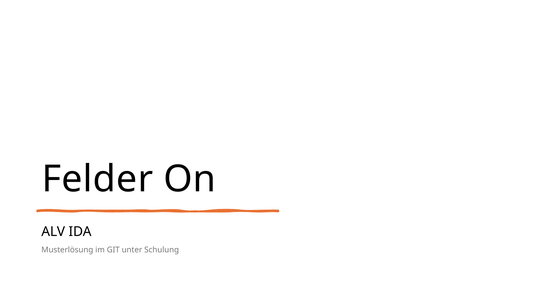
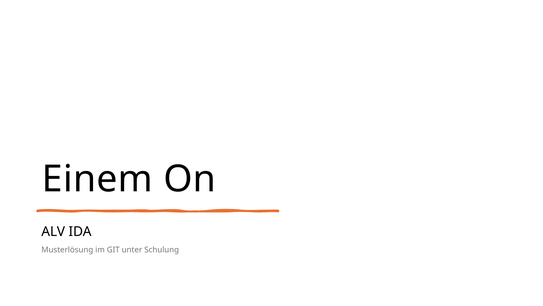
Felder: Felder -> Einem (97, 179)
